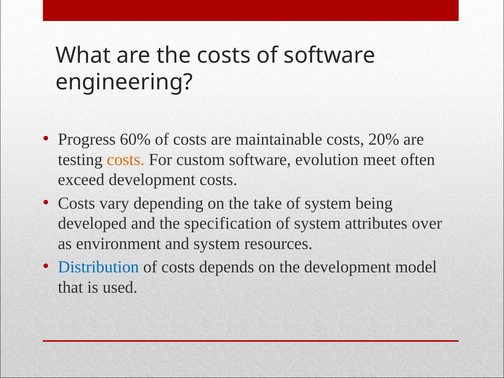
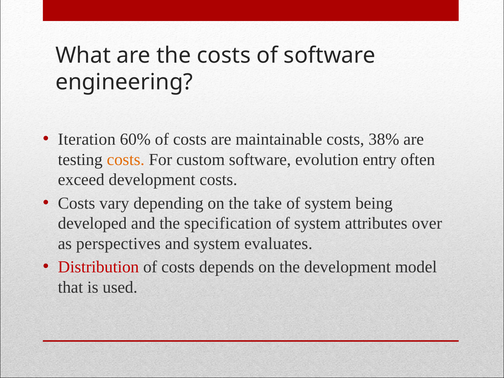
Progress: Progress -> Iteration (87, 139)
20%: 20% -> 38% (384, 139)
meet: meet -> entry (380, 160)
environment: environment -> perspectives (118, 244)
resources: resources -> evaluates (278, 244)
Distribution colour: blue -> red (98, 267)
